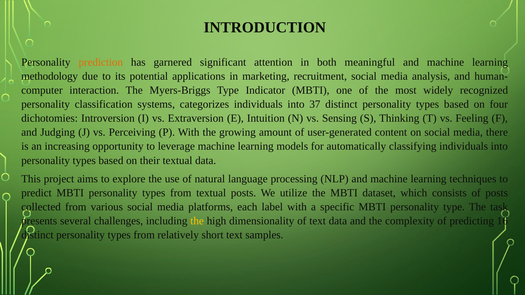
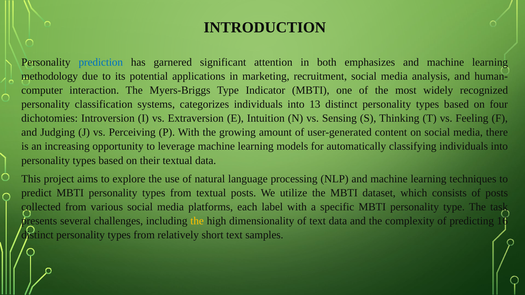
prediction colour: orange -> blue (101, 62)
meaningful: meaningful -> emphasizes (370, 62)
37: 37 -> 13 (315, 104)
